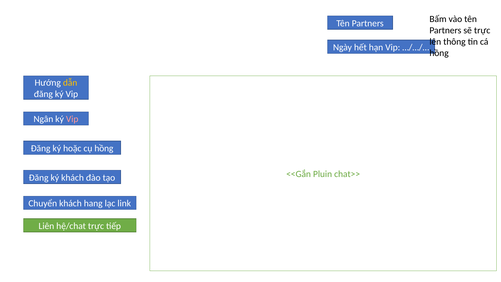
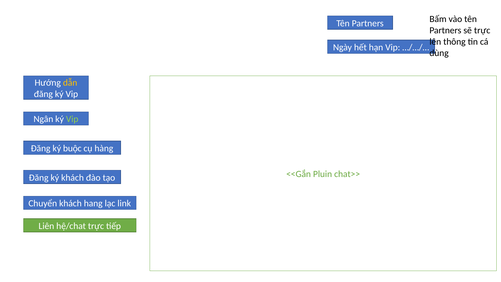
hồng: hồng -> dùng (439, 53)
Vip colour: pink -> light green (72, 119)
hoặc: hoặc -> buộc (72, 148)
cụ hồng: hồng -> hàng (104, 148)
